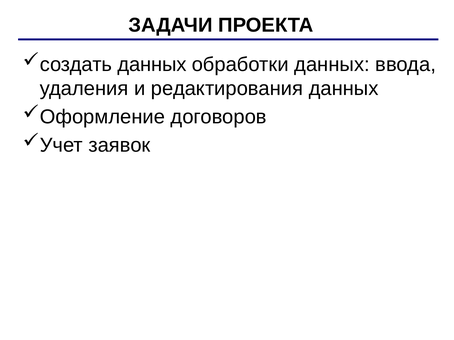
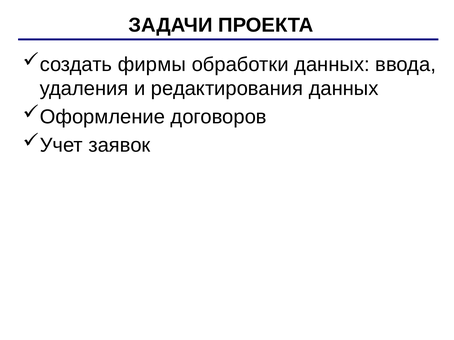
данных: данных -> фирмы (152, 64)
